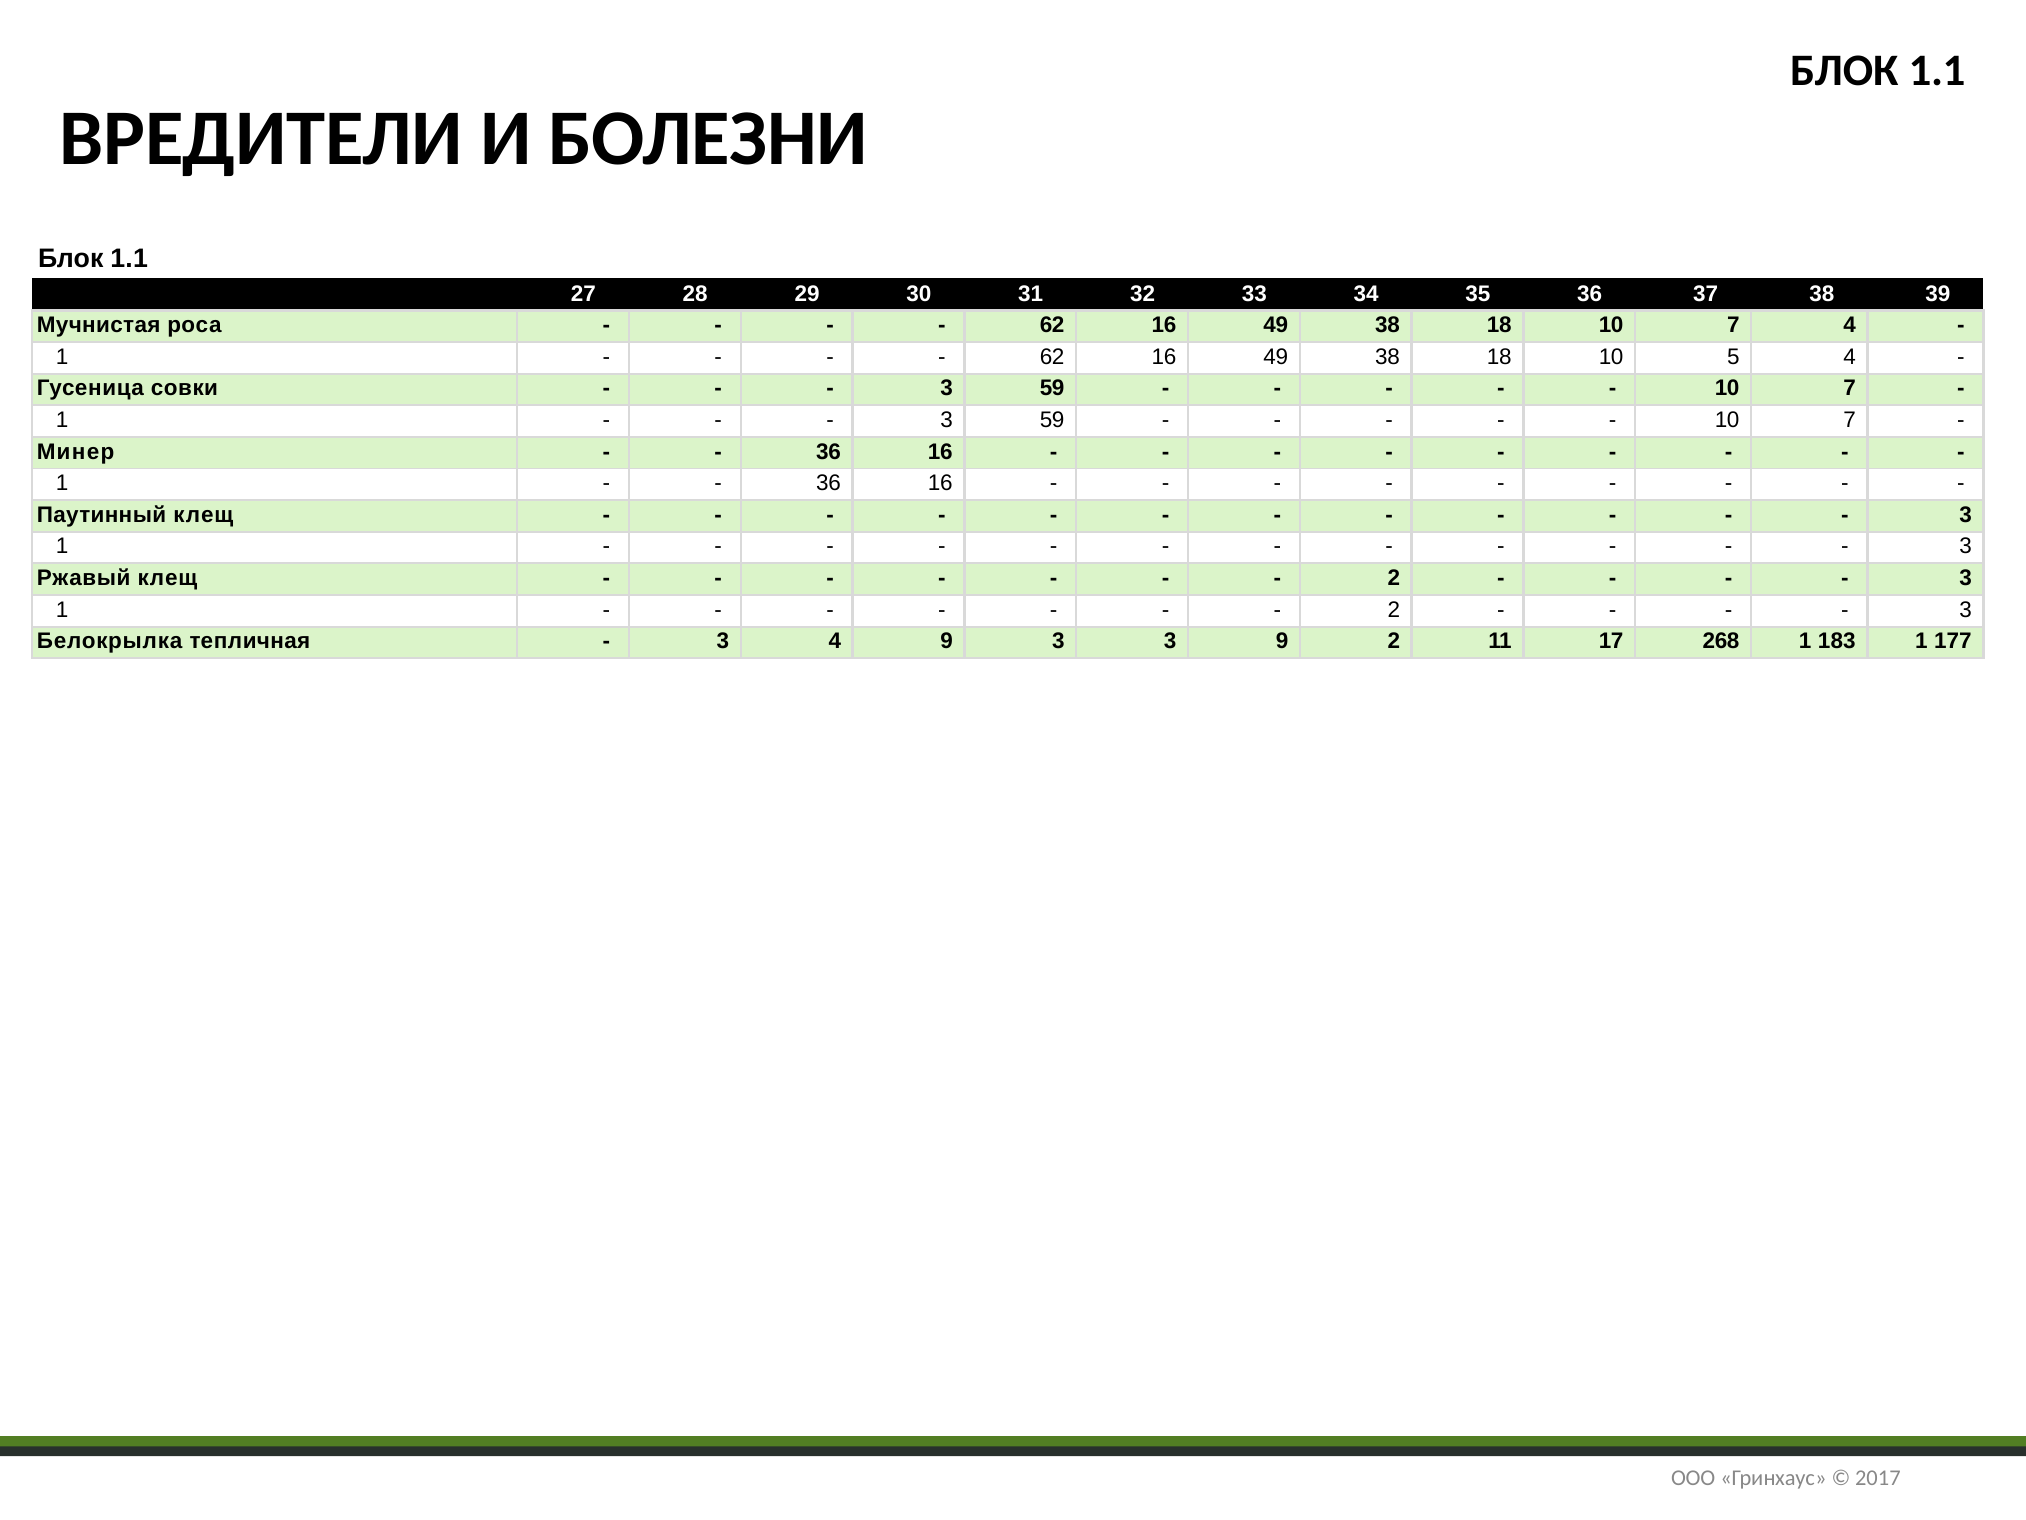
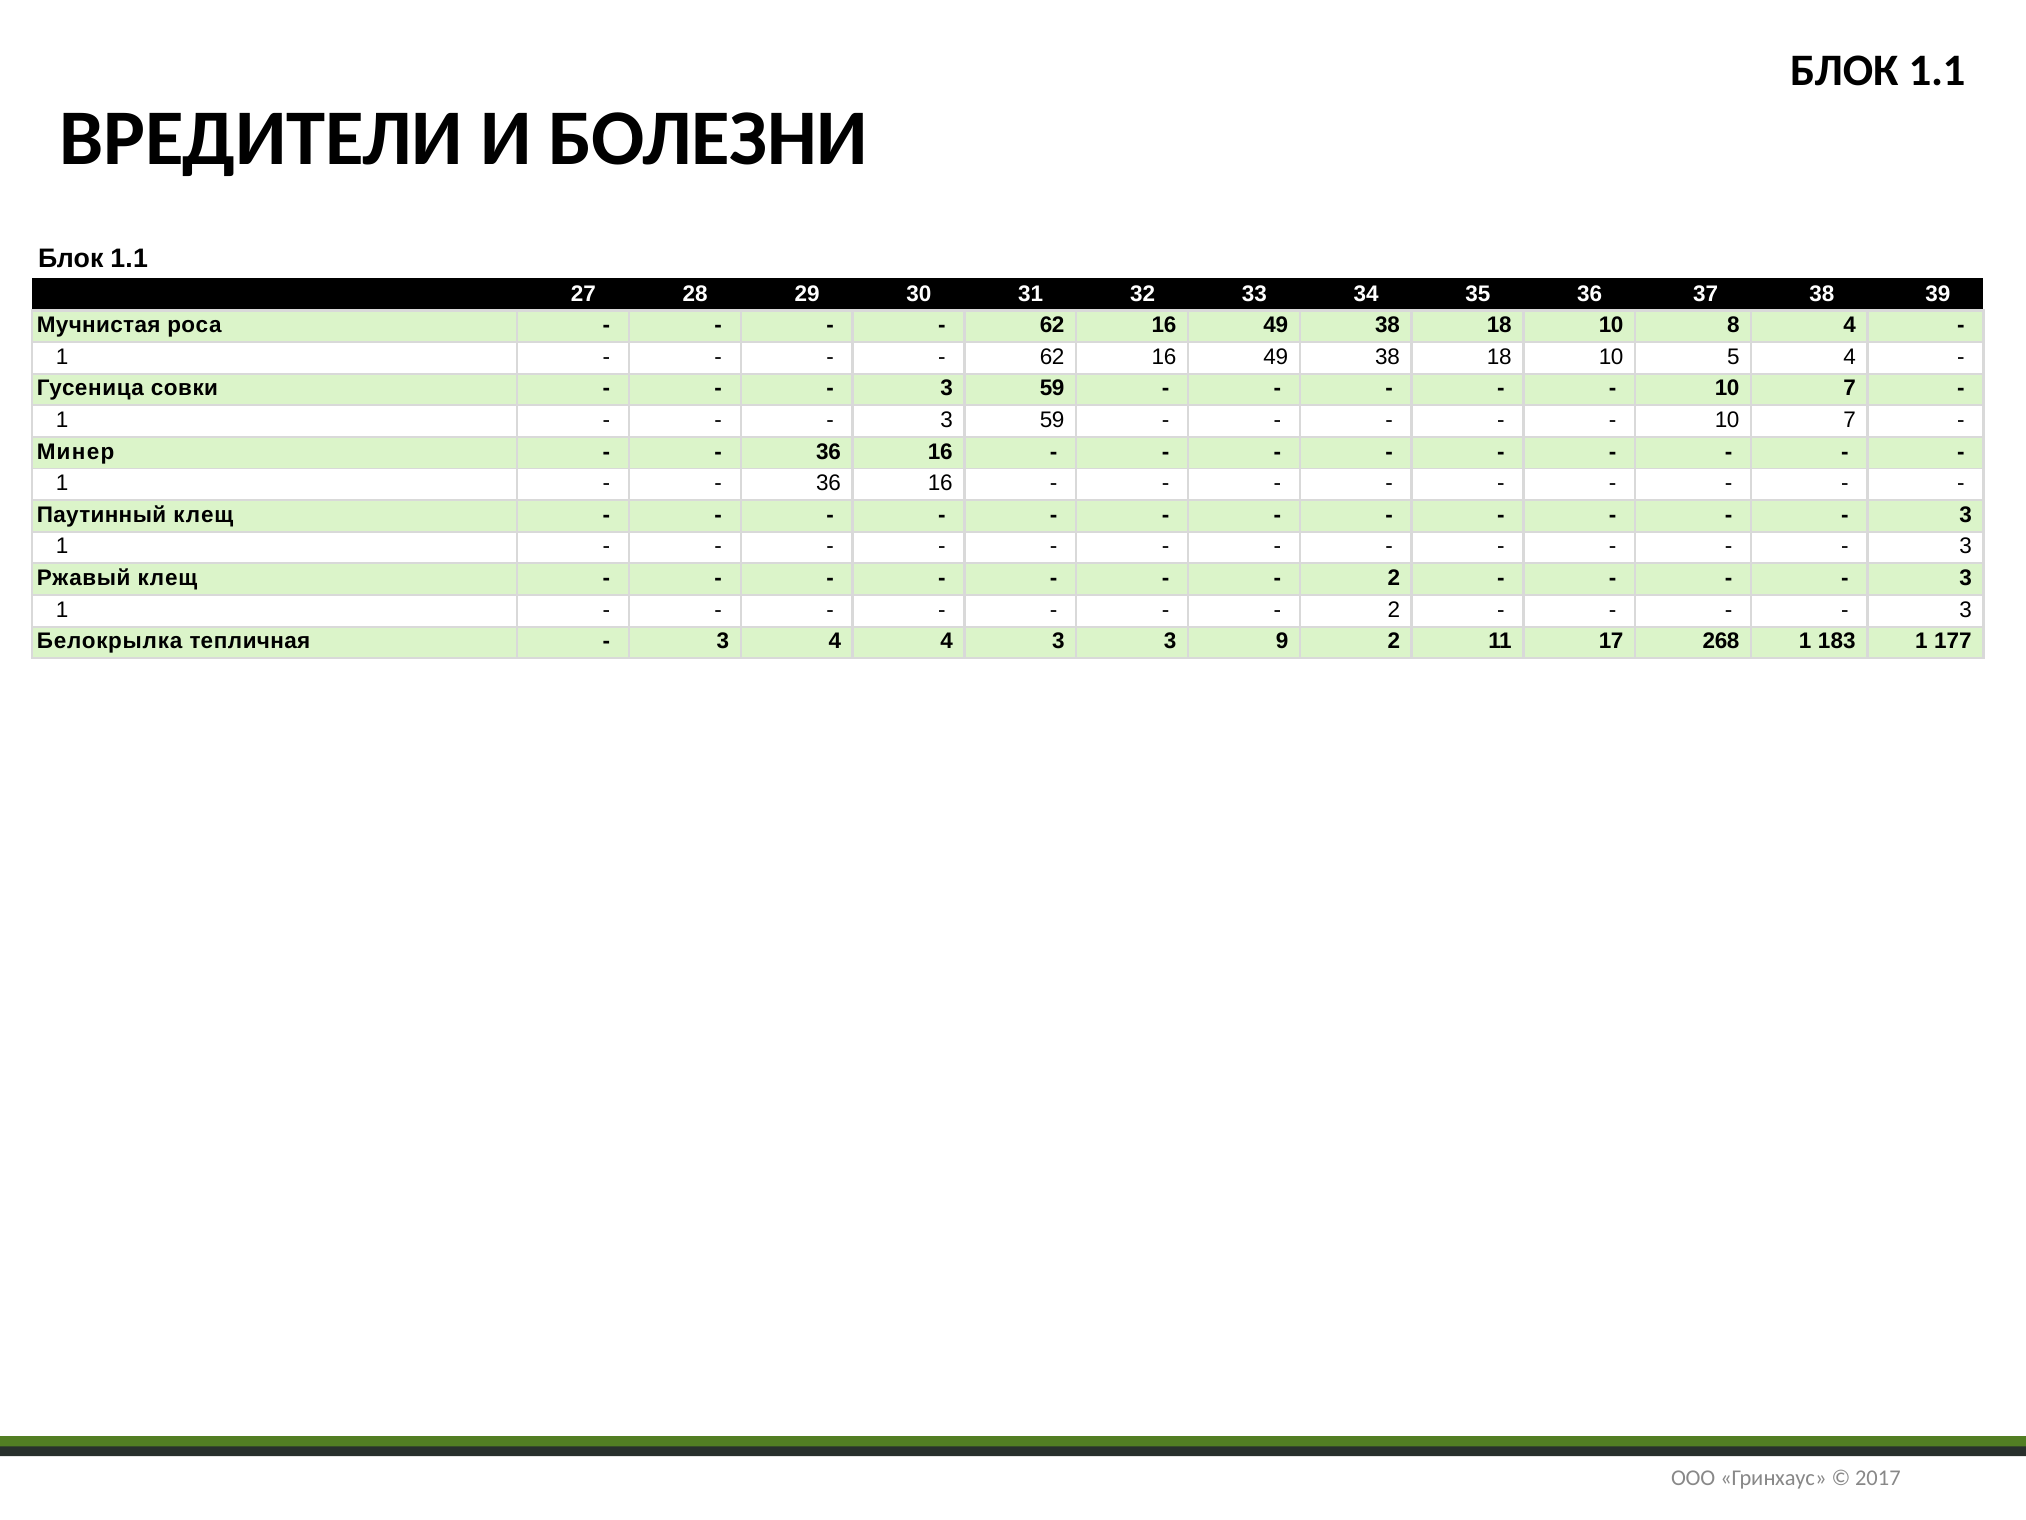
18 10 7: 7 -> 8 (1733, 325)
4 9: 9 -> 4 (947, 641)
